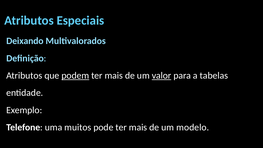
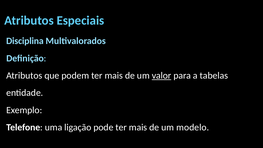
Deixando: Deixando -> Disciplina (25, 41)
podem underline: present -> none (75, 75)
muitos: muitos -> ligação (78, 127)
